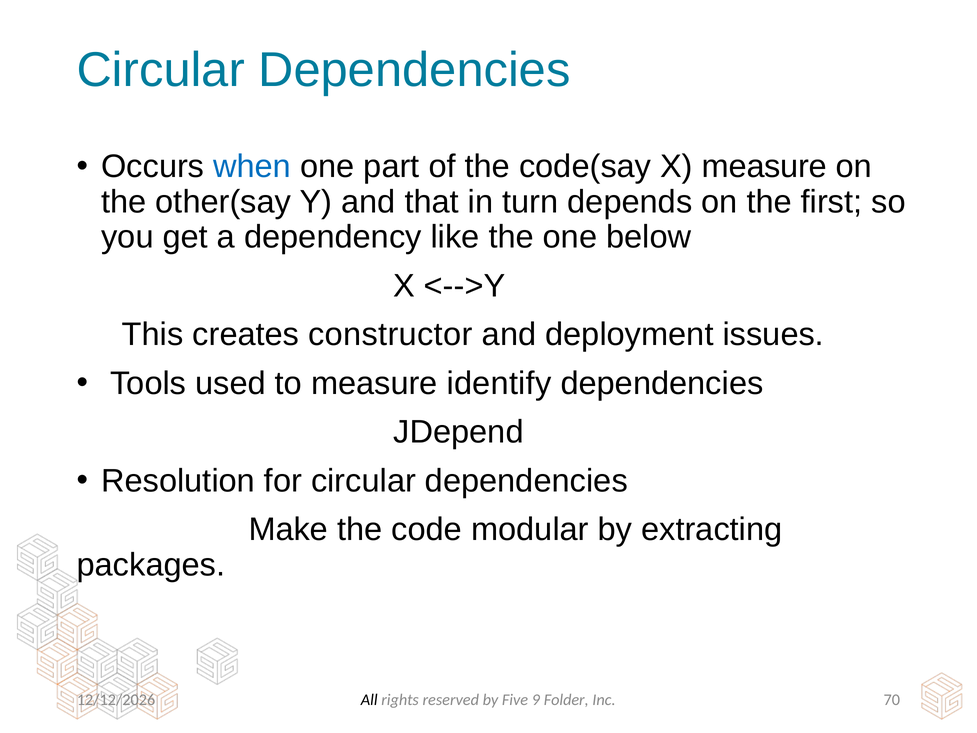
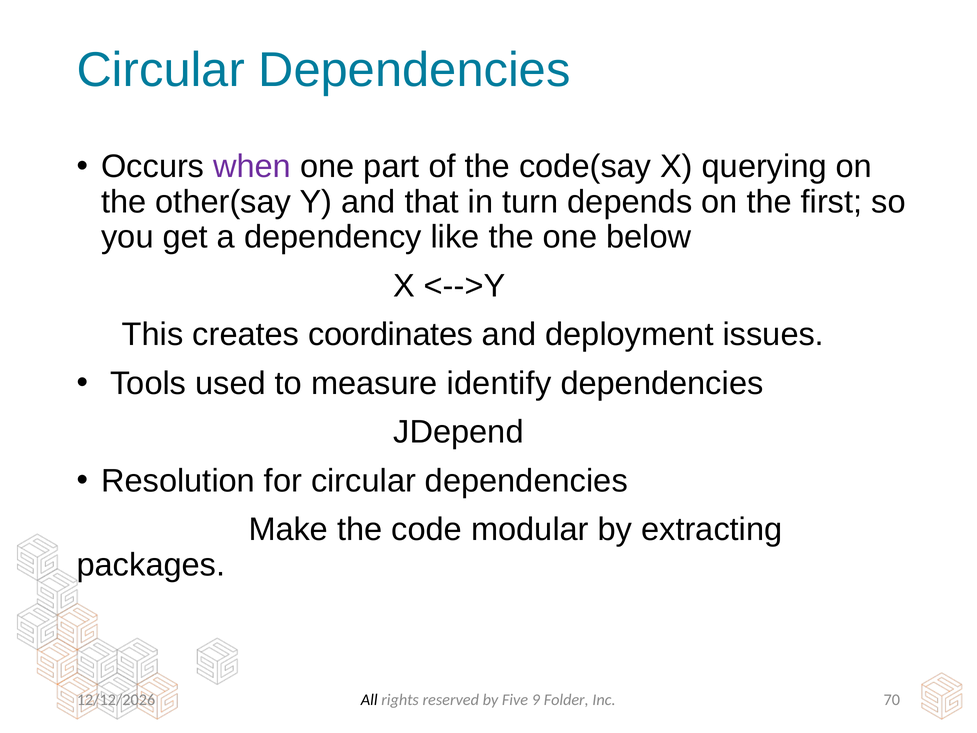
when colour: blue -> purple (252, 167)
X measure: measure -> querying (764, 167)
constructor: constructor -> coordinates (391, 334)
